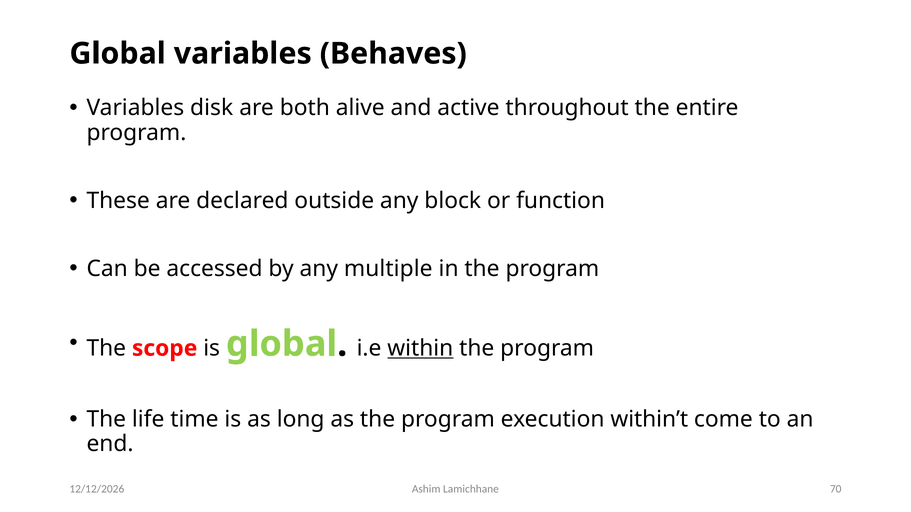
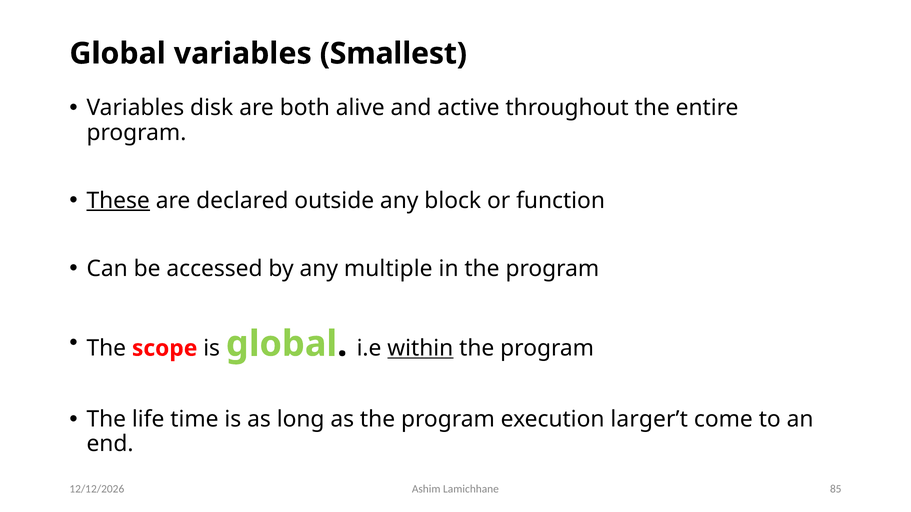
Behaves: Behaves -> Smallest (393, 54)
These underline: none -> present (118, 201)
within’t: within’t -> larger’t (649, 420)
70: 70 -> 85 (836, 489)
